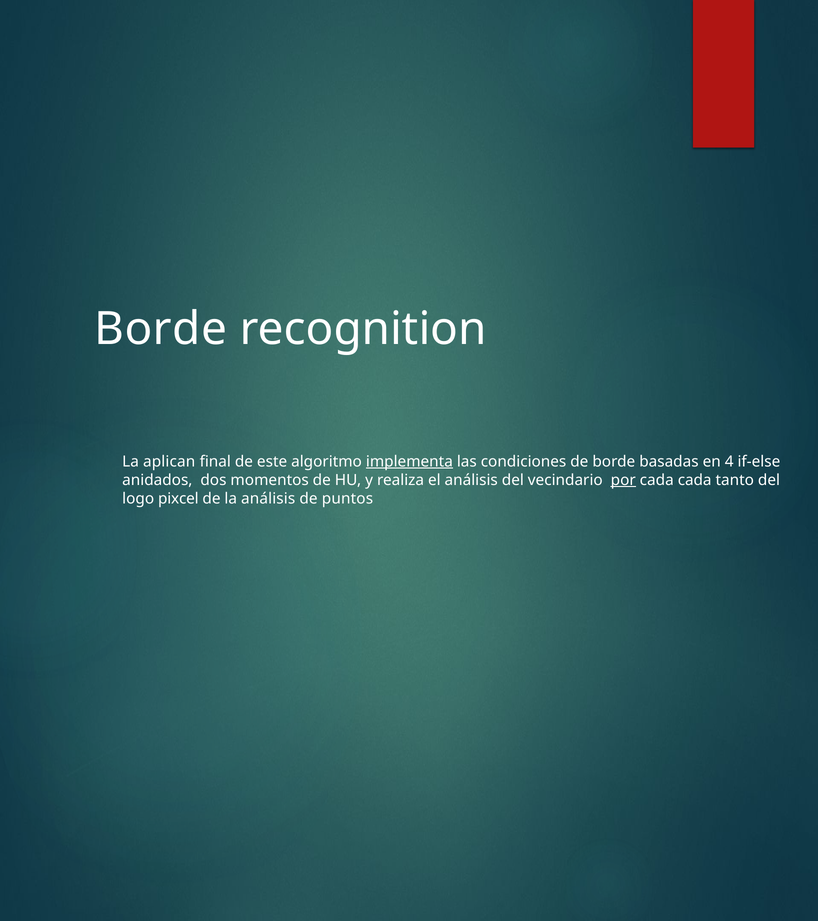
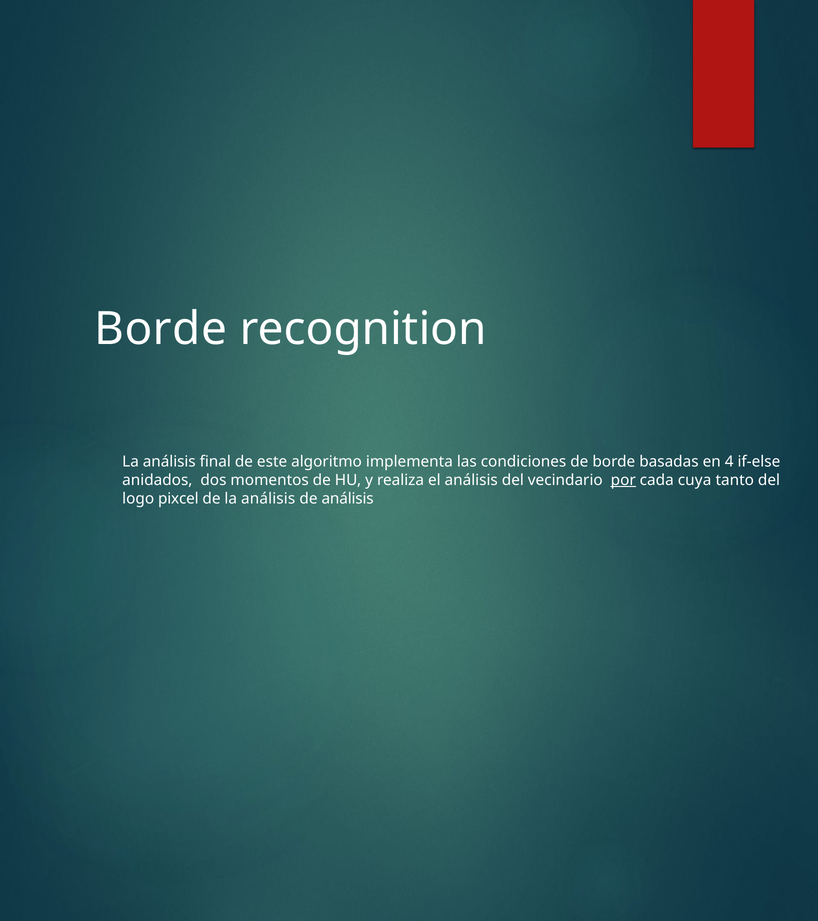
aplican: aplican -> análisis (169, 461)
implementa underline: present -> none (409, 461)
cada cada: cada -> cuya (695, 480)
de puntos: puntos -> análisis (348, 498)
